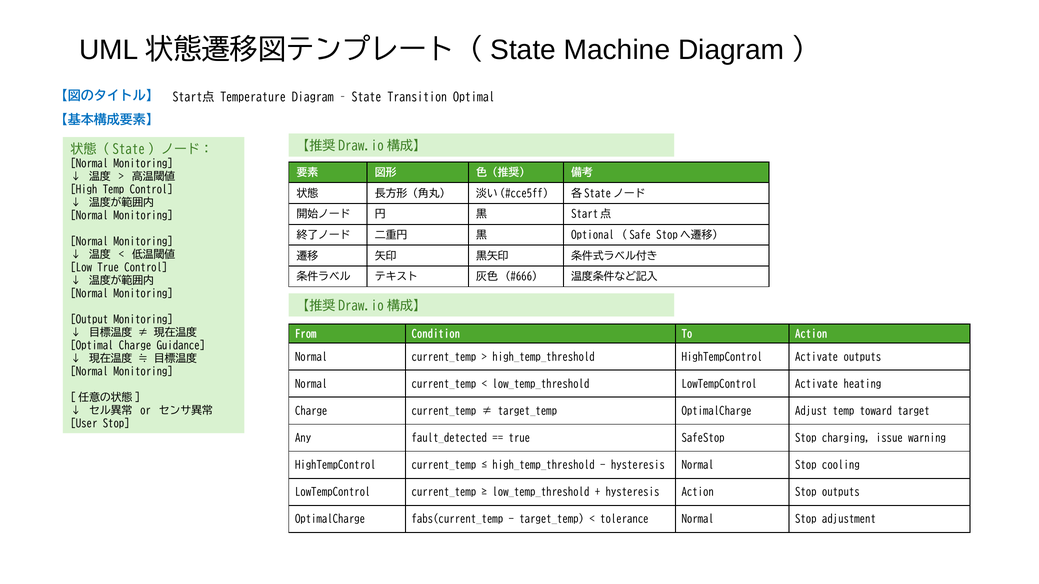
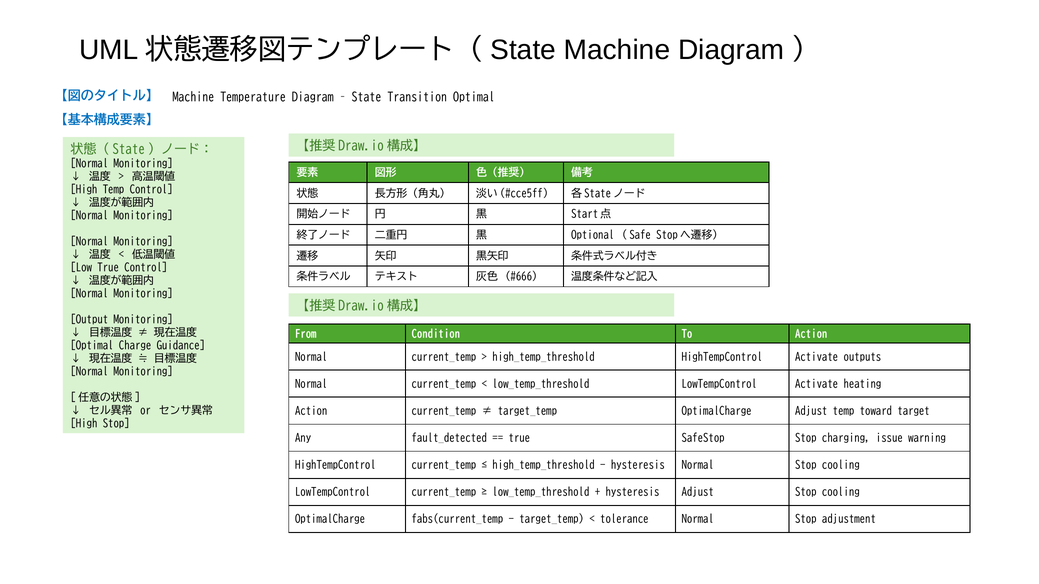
Start点: Start点 -> Machine (193, 97)
Charge: Charge -> Action (311, 412)
User: User -> High (84, 424)
hysteresis Action: Action -> Adjust (698, 493)
outputs: outputs -> cooling (841, 493)
